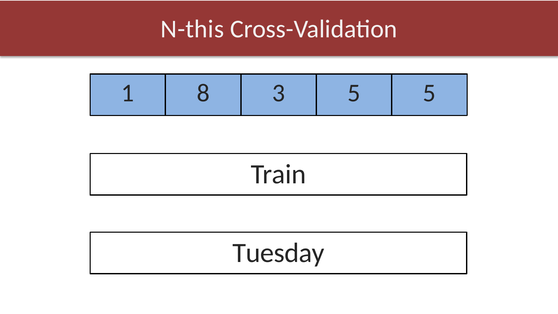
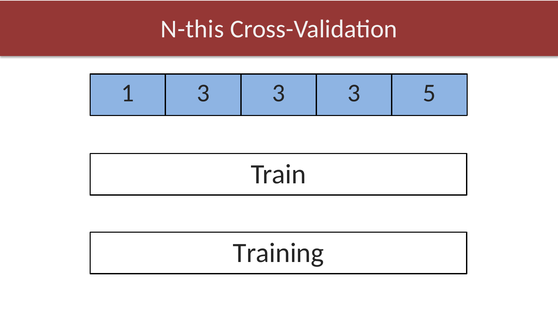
1 8: 8 -> 3 (203, 93)
5: 5 -> 3 (354, 93)
Tuesday: Tuesday -> Training (278, 253)
